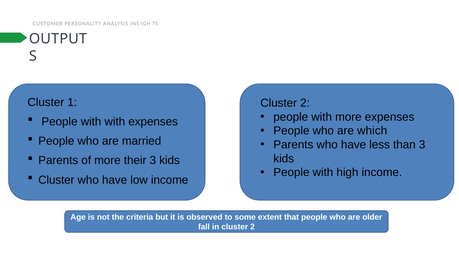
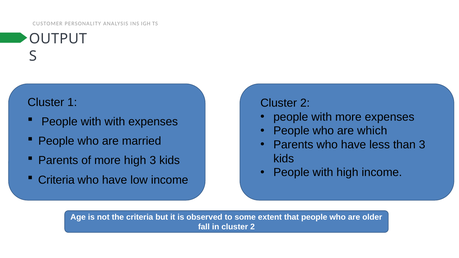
more their: their -> high (135, 161)
Cluster: Cluster -> Criteria (56, 180)
